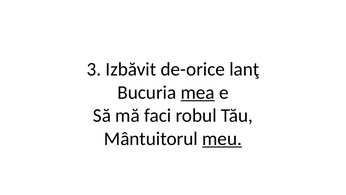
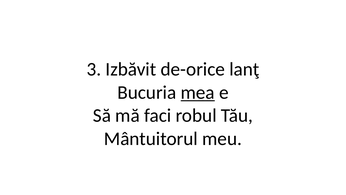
meu underline: present -> none (222, 138)
